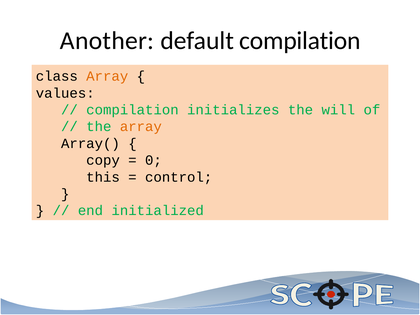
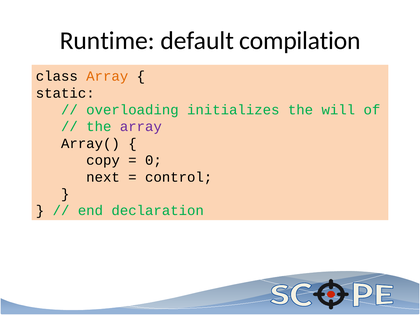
Another: Another -> Runtime (107, 41)
values: values -> static (65, 93)
compilation: compilation -> overloading (132, 110)
array colour: orange -> purple (141, 127)
this: this -> next (103, 177)
initialized: initialized -> declaration (158, 211)
